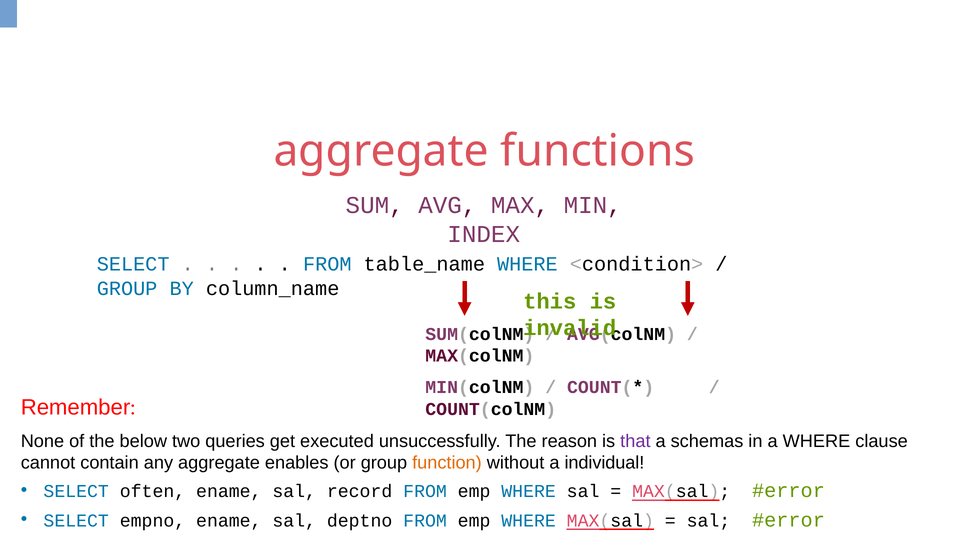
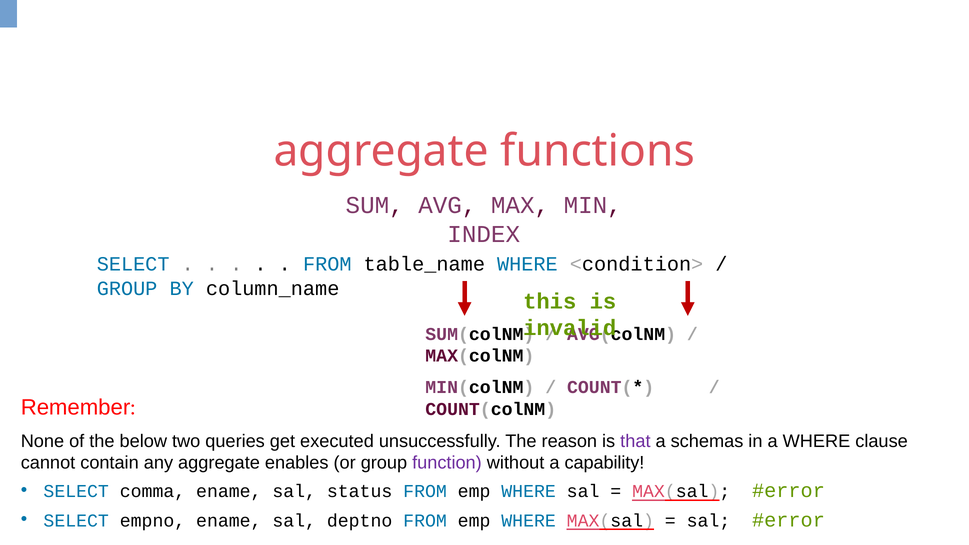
function colour: orange -> purple (447, 463)
individual: individual -> capability (604, 463)
often: often -> comma (153, 492)
record: record -> status (360, 492)
